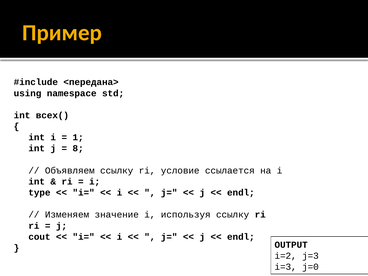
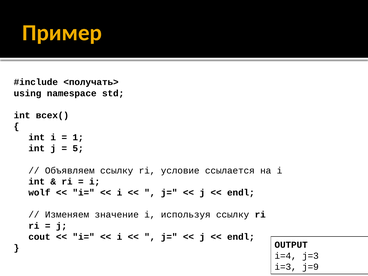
<передана>: <передана> -> <получать> (91, 82)
8: 8 -> 5 (78, 148)
type: type -> wolf (39, 193)
i=2: i=2 -> i=4 (286, 256)
j=0: j=0 -> j=9 (310, 267)
